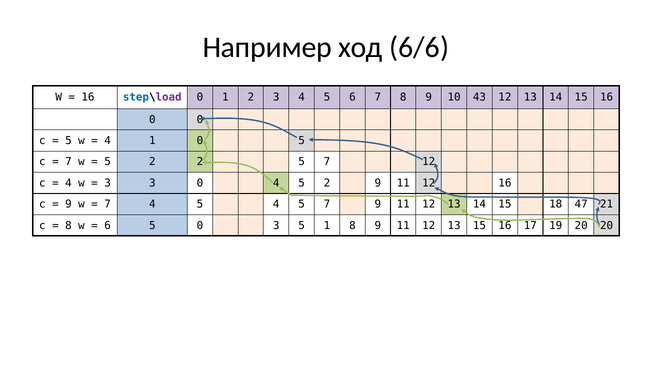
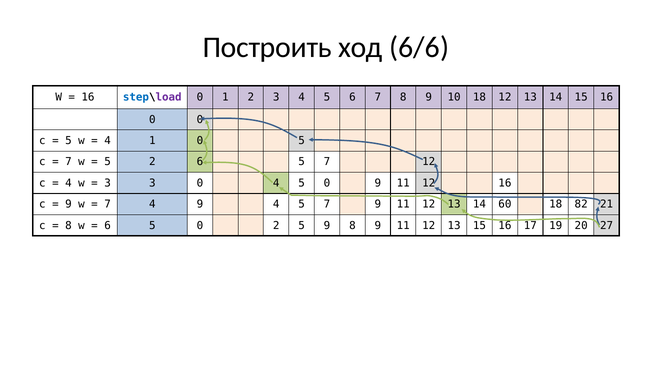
Например: Например -> Построить (267, 47)
10 43: 43 -> 18 (479, 97)
2 2: 2 -> 6 (200, 162)
4 5 2: 2 -> 0 (327, 183)
7 4 5: 5 -> 9 (200, 204)
15: 15 -> 60 (505, 204)
47: 47 -> 82 (581, 204)
0 3: 3 -> 2 (276, 225)
5 1: 1 -> 9 (327, 225)
20 20: 20 -> 27 (607, 225)
